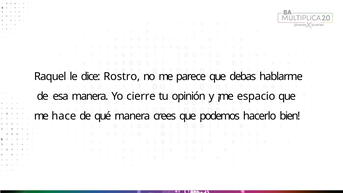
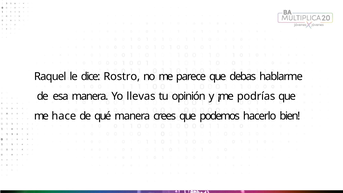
cierre: cierre -> llevas (141, 96)
espacio: espacio -> podrías (256, 96)
